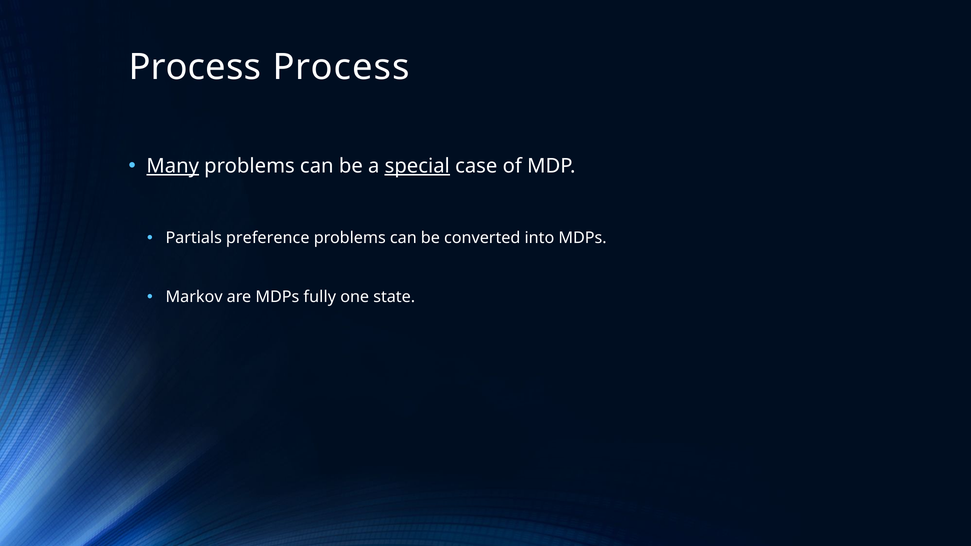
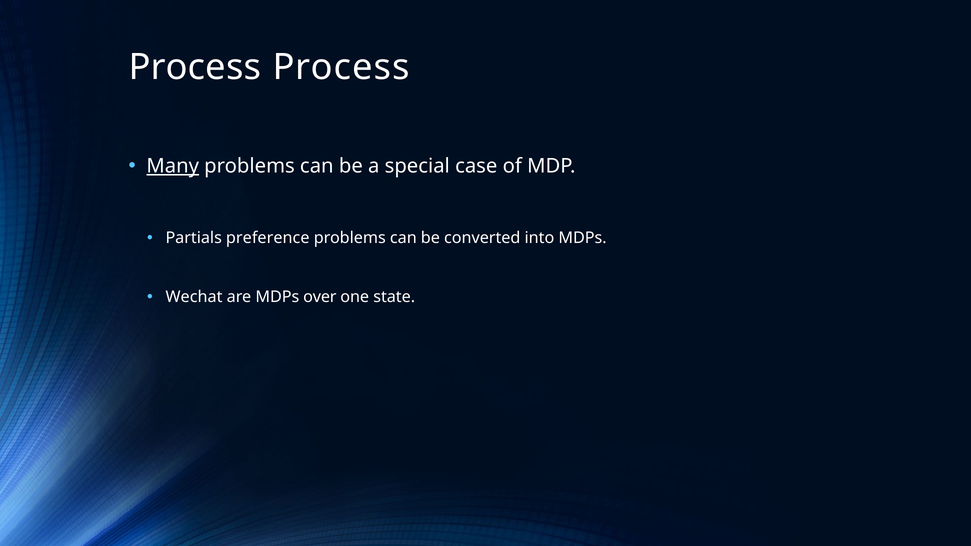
special underline: present -> none (417, 166)
Markov: Markov -> Wechat (194, 297)
fully: fully -> over (320, 297)
